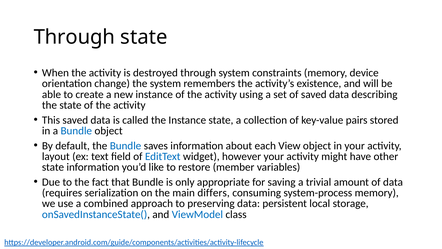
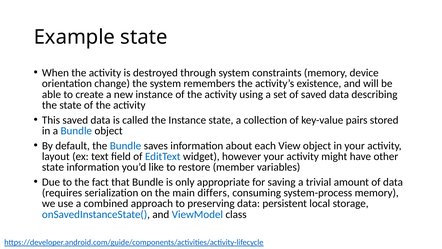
Through: Through -> Example (74, 37)
